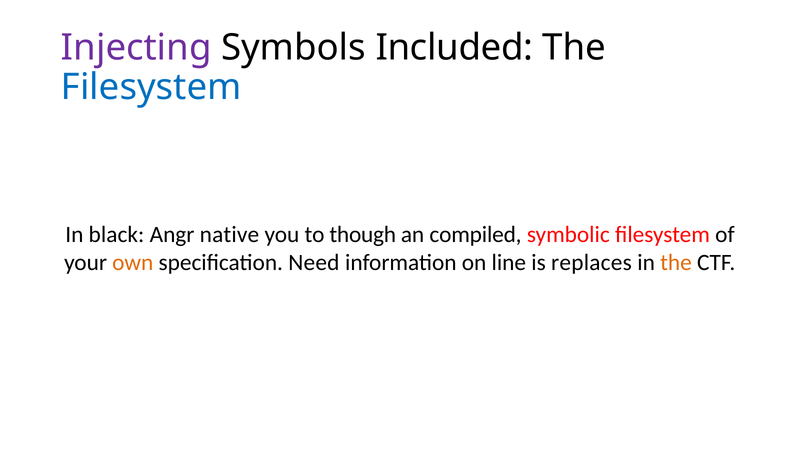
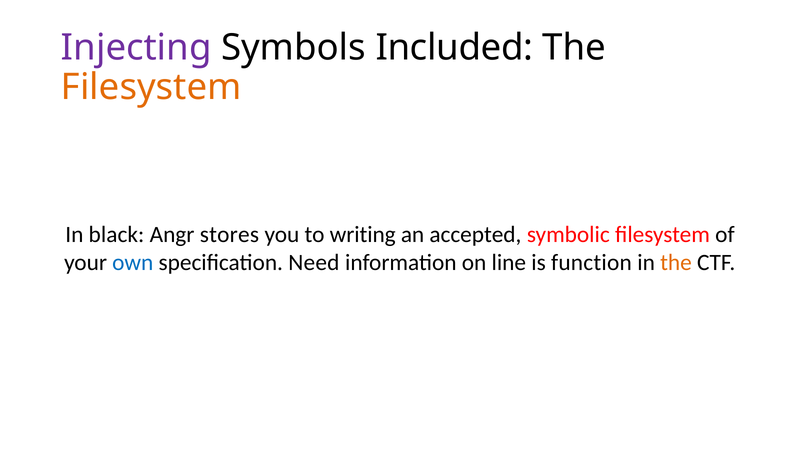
Filesystem colour: blue -> orange (151, 87)
native: native -> stores (229, 234)
though: though -> writing (363, 234)
compiled: compiled -> accepted (475, 234)
own colour: orange -> blue (133, 262)
replaces: replaces -> function (591, 262)
